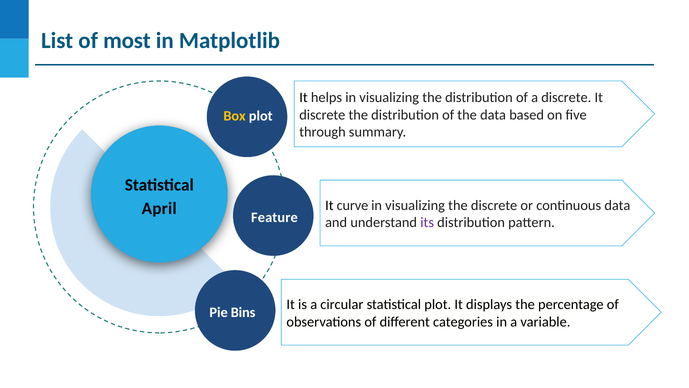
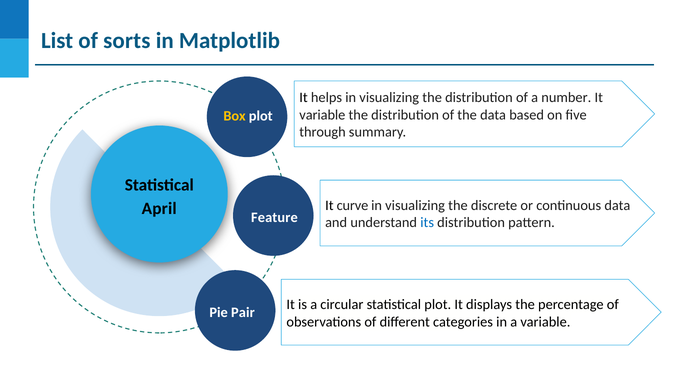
most: most -> sorts (127, 41)
a discrete: discrete -> number (566, 98)
discrete: discrete -> variable (322, 115)
its colour: purple -> blue (427, 222)
Bins: Bins -> Pair (243, 312)
